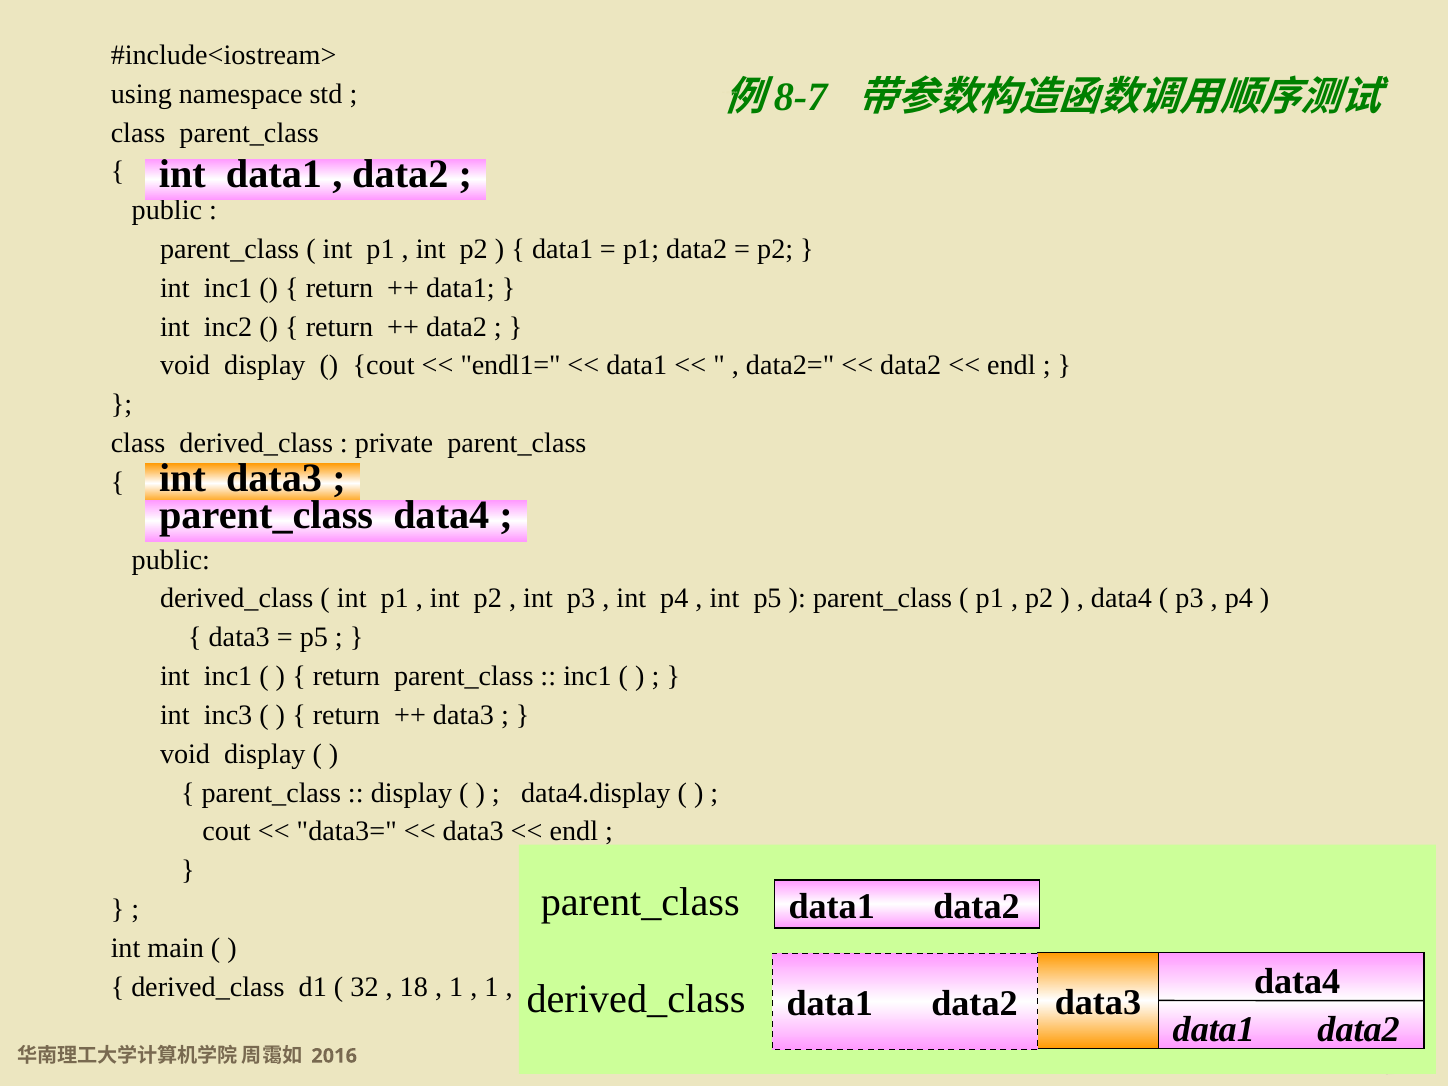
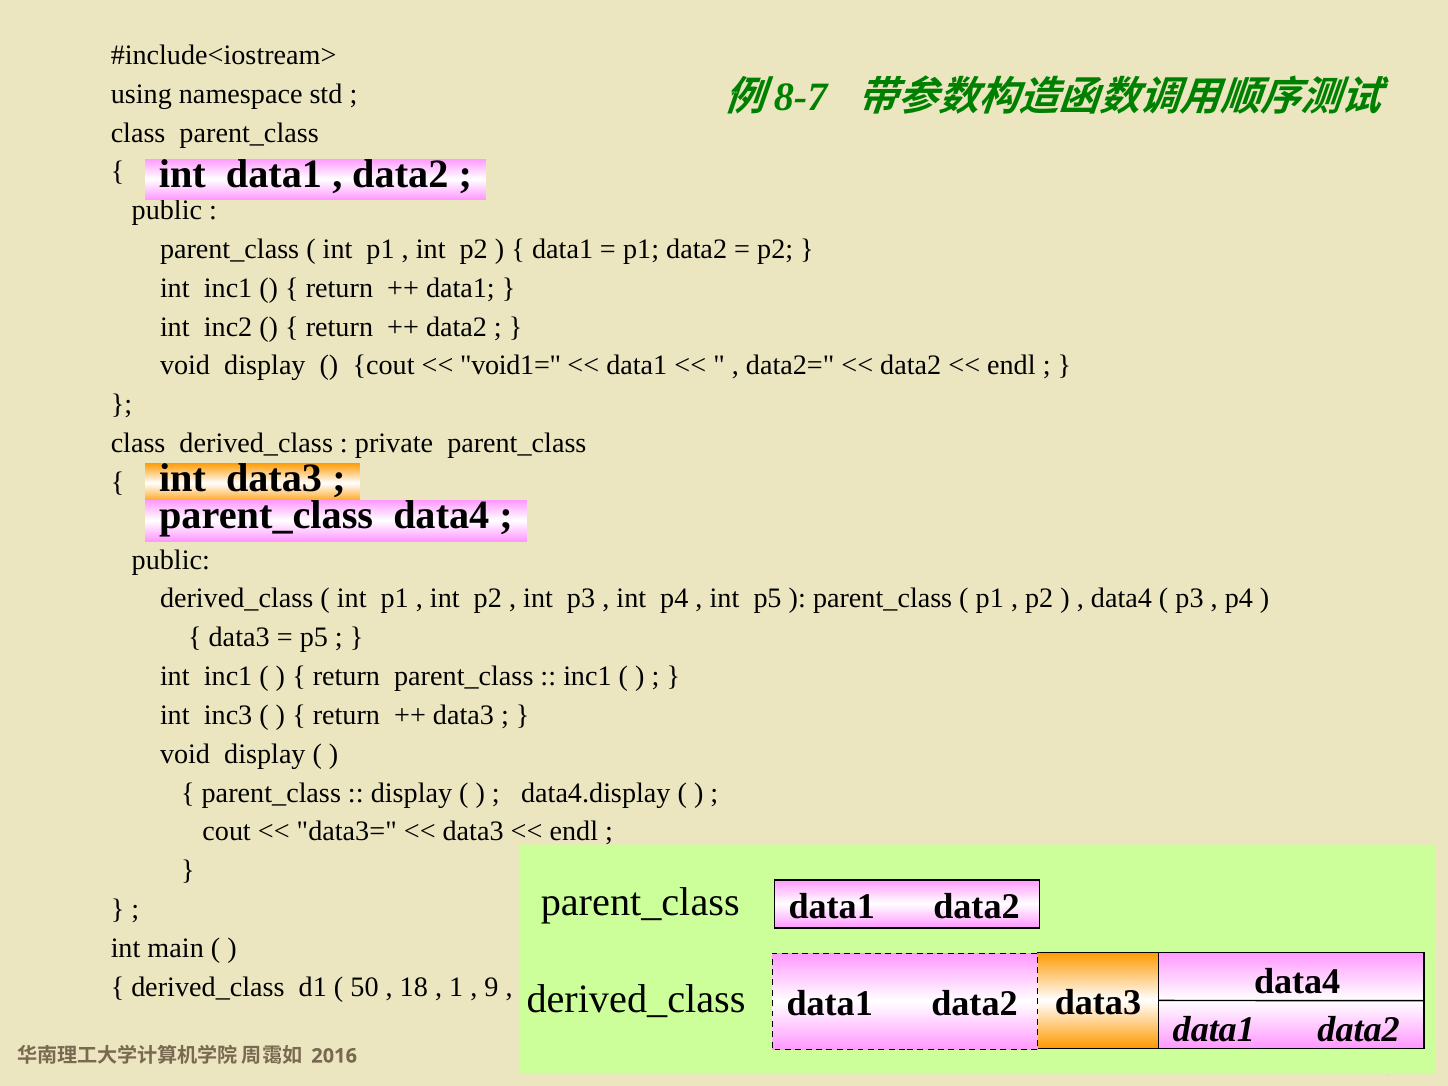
endl1=: endl1= -> void1= (511, 366)
32: 32 -> 50 (365, 987)
1: 1 -> 9 (491, 987)
